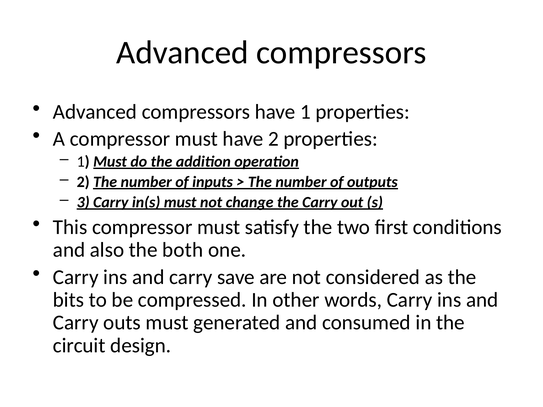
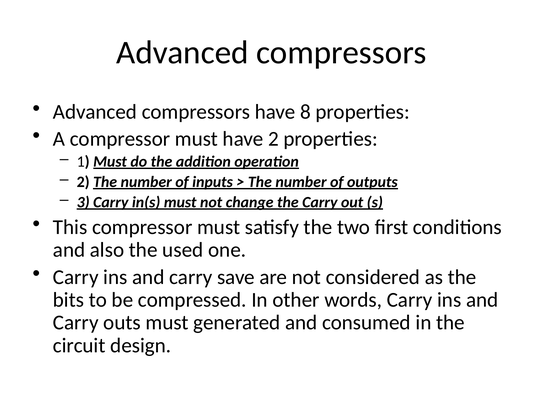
have 1: 1 -> 8 (305, 112)
both: both -> used (183, 250)
